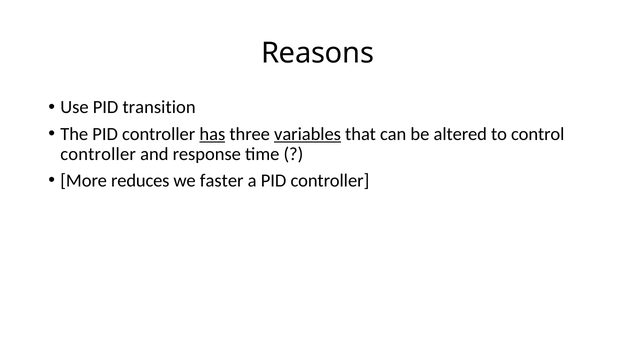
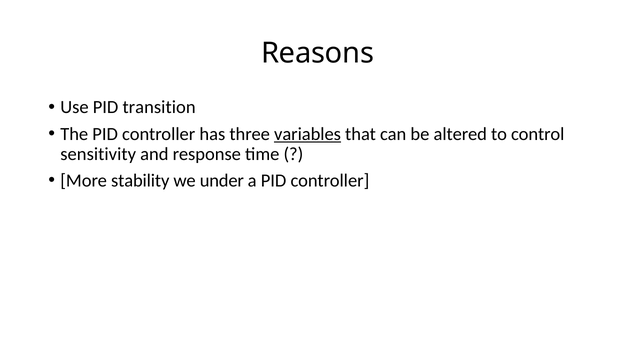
has underline: present -> none (212, 134)
controller: controller -> sensitivity (98, 154)
reduces: reduces -> stability (140, 181)
faster: faster -> under (222, 181)
